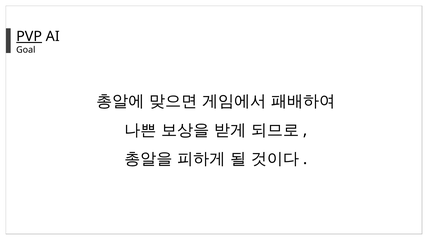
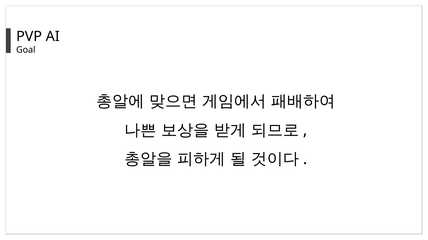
PVP underline: present -> none (29, 37)
